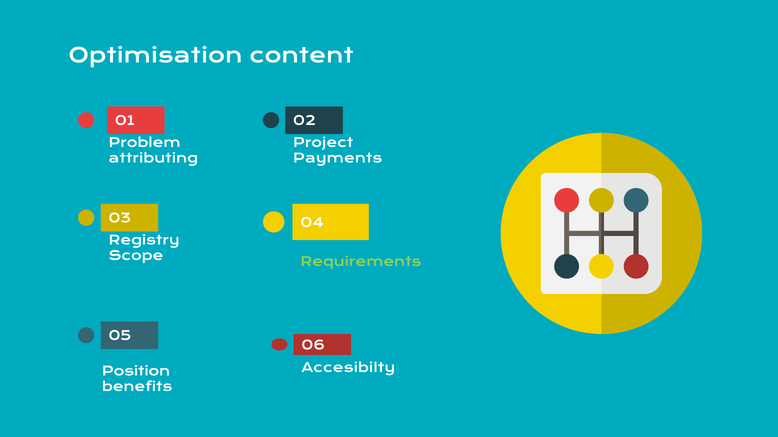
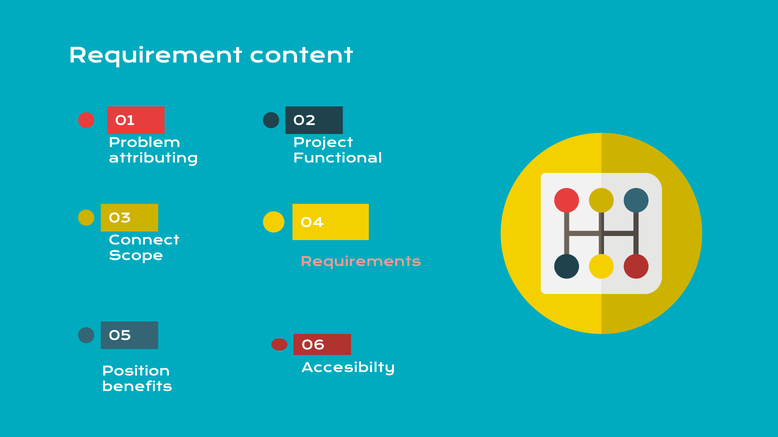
Optimisation: Optimisation -> Requirement (156, 56)
Payments: Payments -> Functional (338, 159)
Registry: Registry -> Connect (144, 241)
Requirements colour: light green -> pink (361, 262)
